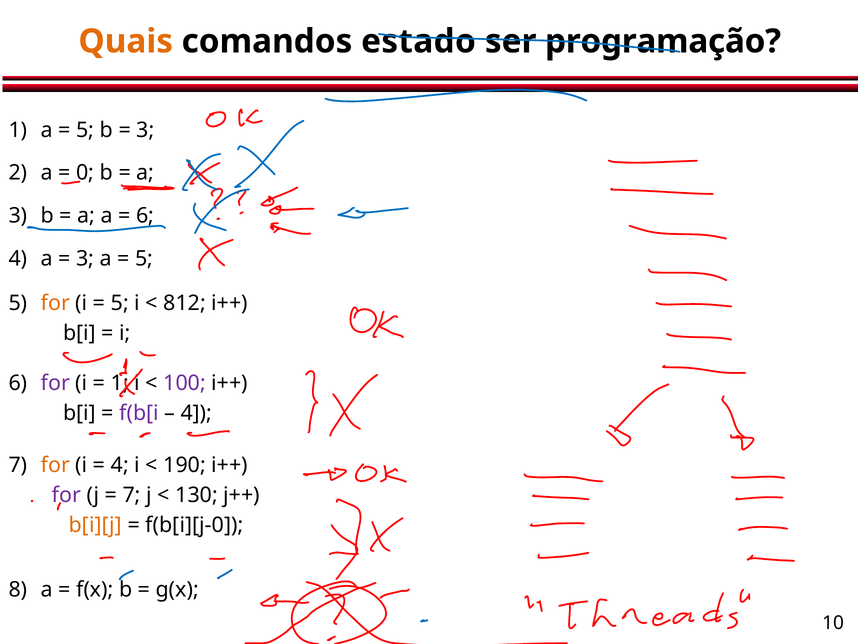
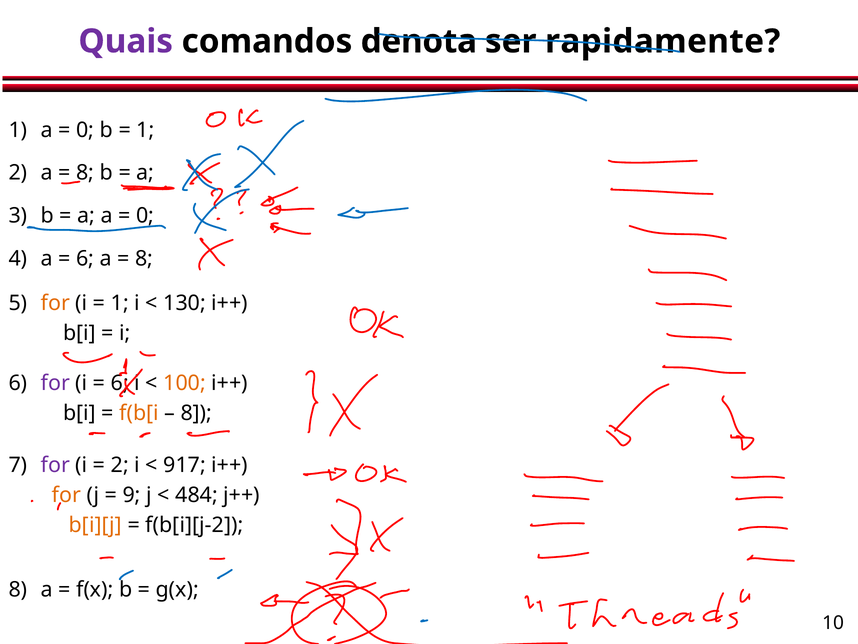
Quais colour: orange -> purple (126, 41)
estado: estado -> denota (419, 41)
programação: programação -> rapidamente (663, 41)
5: 5 -> 0 (85, 130)
3: 3 -> 1 (145, 130)
0: 0 -> 8 (85, 173)
6: 6 -> 0 (145, 216)
3: 3 -> 6 (85, 259)
5: 5 -> 8 (144, 259)
5: 5 -> 1 (120, 303)
812: 812 -> 130 (185, 303)
1: 1 -> 6 (120, 383)
100 colour: purple -> orange (185, 383)
f(b[i colour: purple -> orange (139, 413)
4: 4 -> 8 (196, 413)
for colour: orange -> purple (55, 465)
4: 4 -> 2 (120, 465)
190: 190 -> 917 (185, 465)
for colour: purple -> orange (66, 495)
7: 7 -> 9 (132, 495)
130: 130 -> 484 (197, 495)
f(b[i][j-0: f(b[i][j-0 -> f(b[i][j-2 (194, 525)
